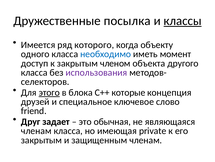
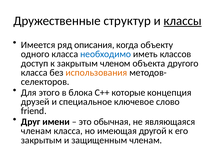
посылка: посылка -> структур (127, 21)
которого: которого -> описания (94, 45)
момент: момент -> классов (176, 54)
использования colour: purple -> orange (96, 72)
этого underline: present -> none (49, 92)
задает: задает -> имени (56, 121)
private: private -> другой (153, 130)
